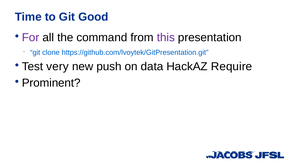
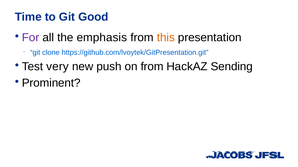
command: command -> emphasis (102, 38)
this colour: purple -> orange (166, 38)
on data: data -> from (152, 67)
Require: Require -> Sending (232, 67)
